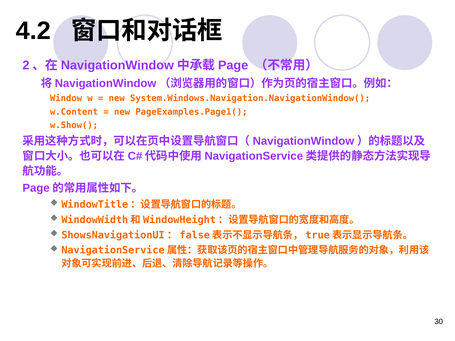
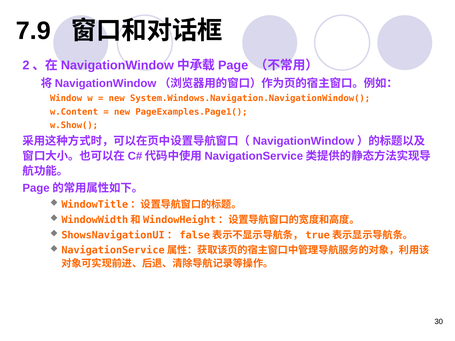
4.2: 4.2 -> 7.9 (33, 31)
